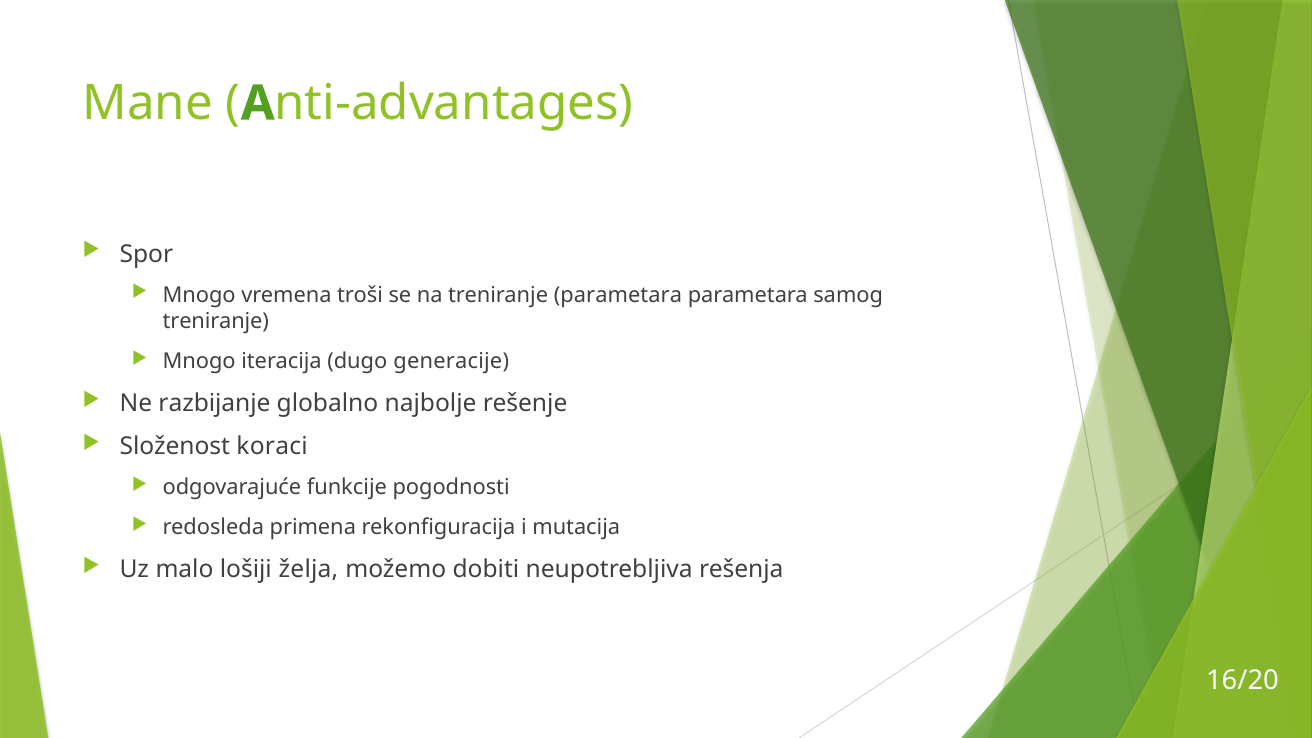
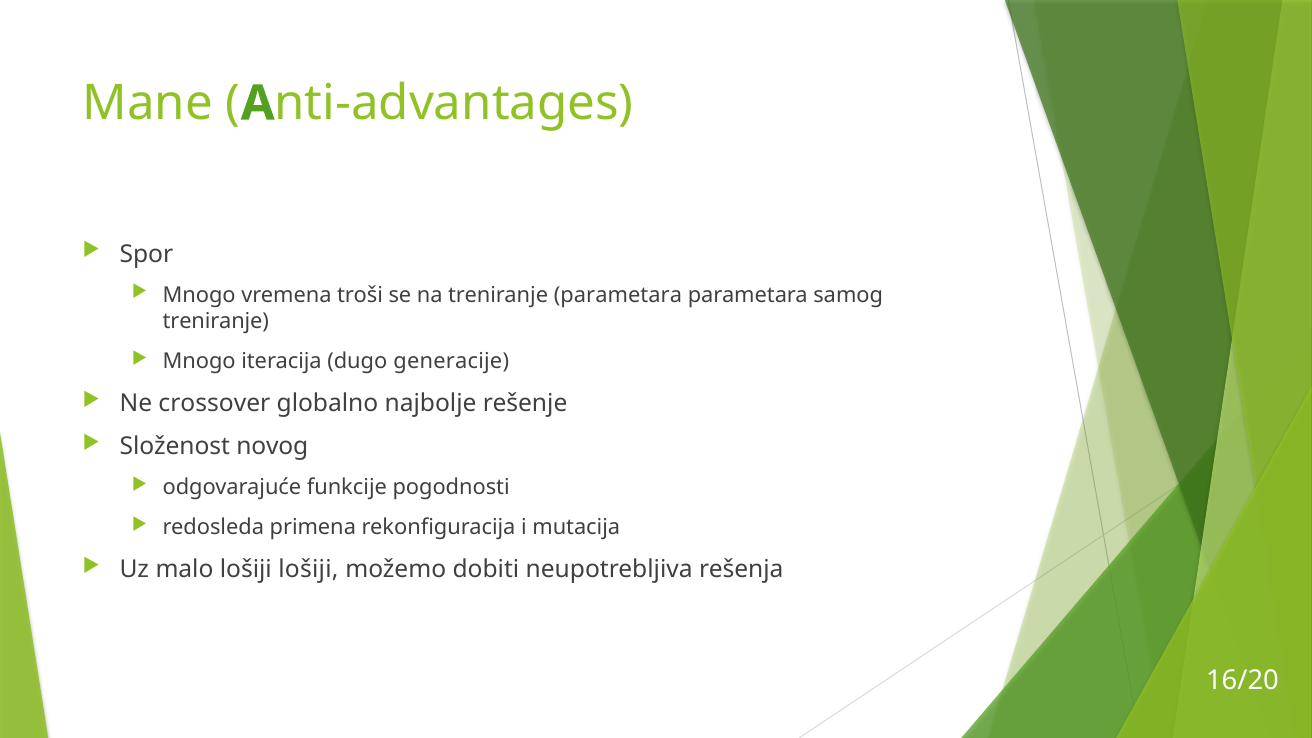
razbijanje: razbijanje -> crossover (214, 403)
koraci: koraci -> novog (272, 446)
lošiji želja: želja -> lošiji (308, 569)
